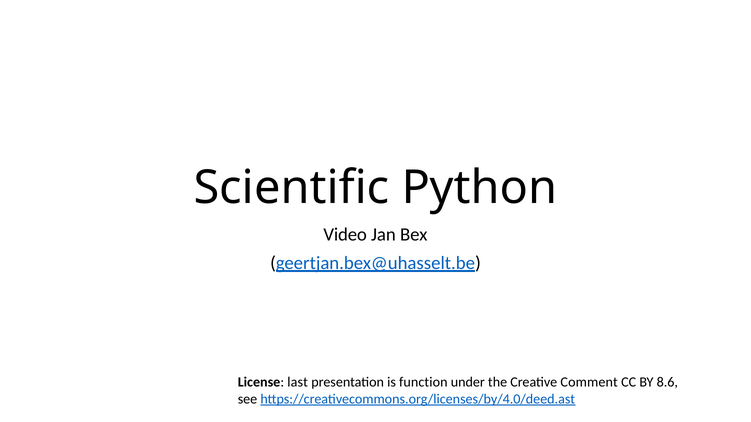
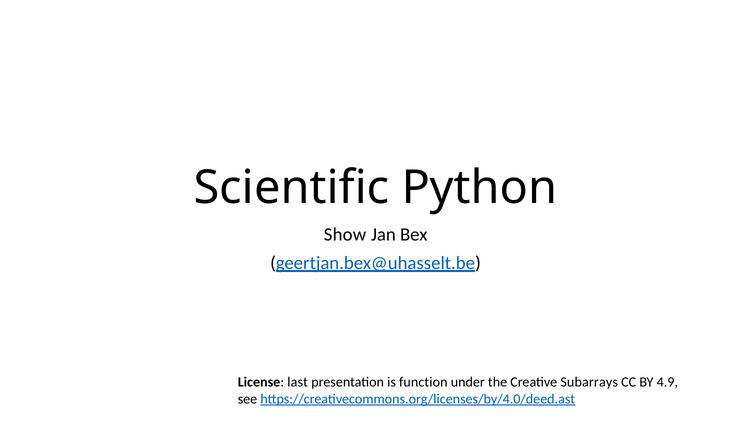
Video: Video -> Show (345, 235)
Comment: Comment -> Subarrays (589, 382)
8.6: 8.6 -> 4.9 (667, 382)
